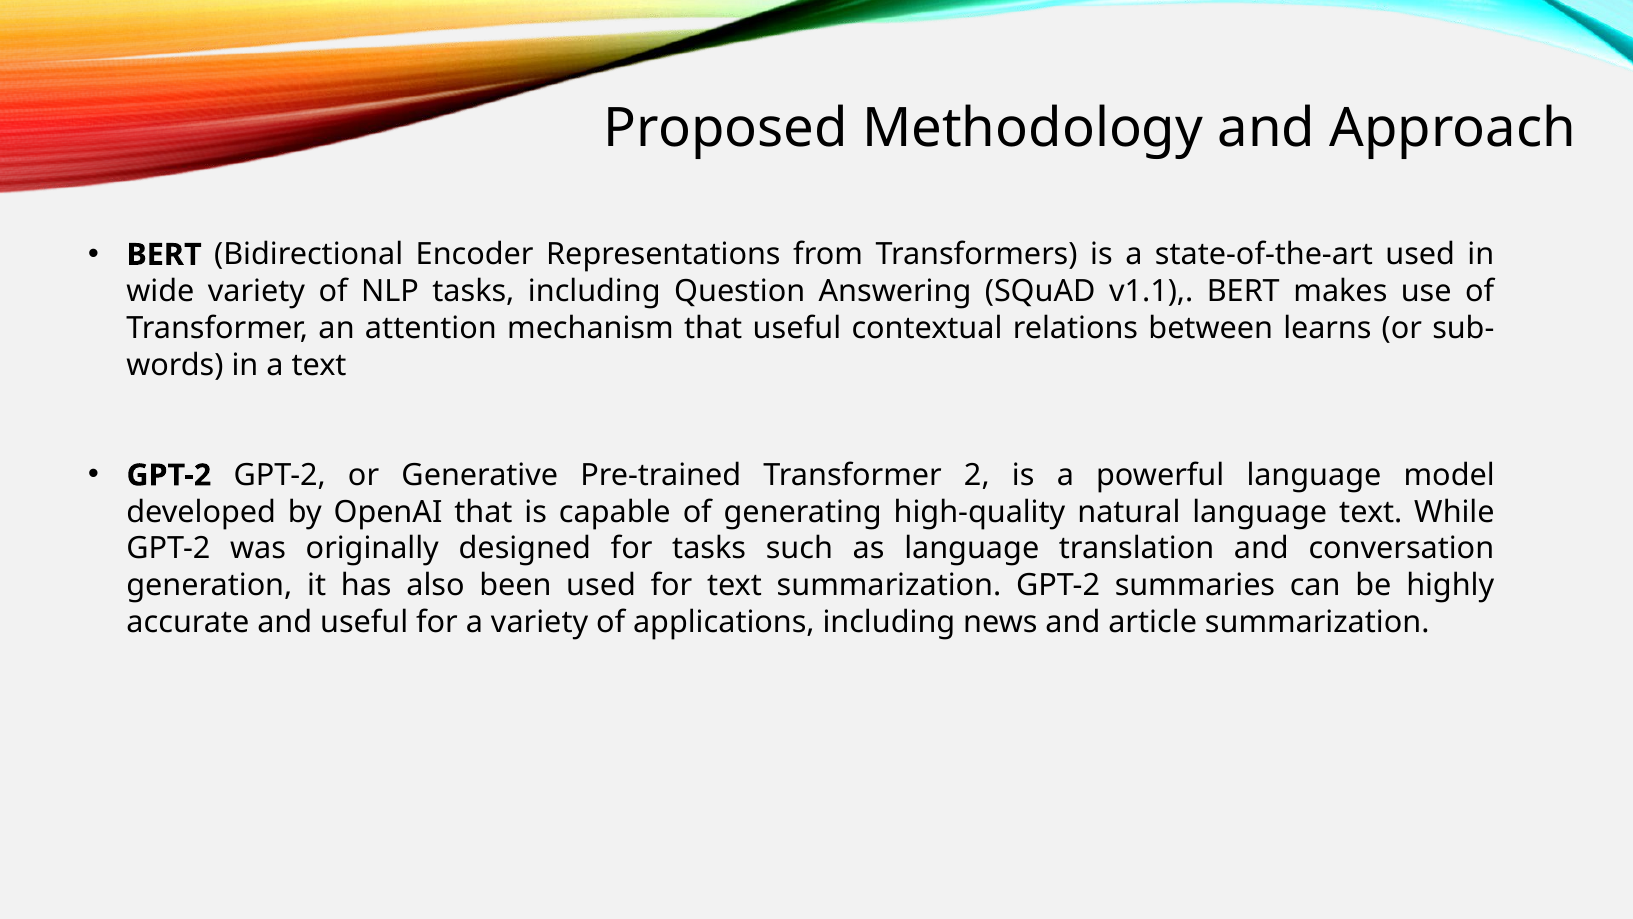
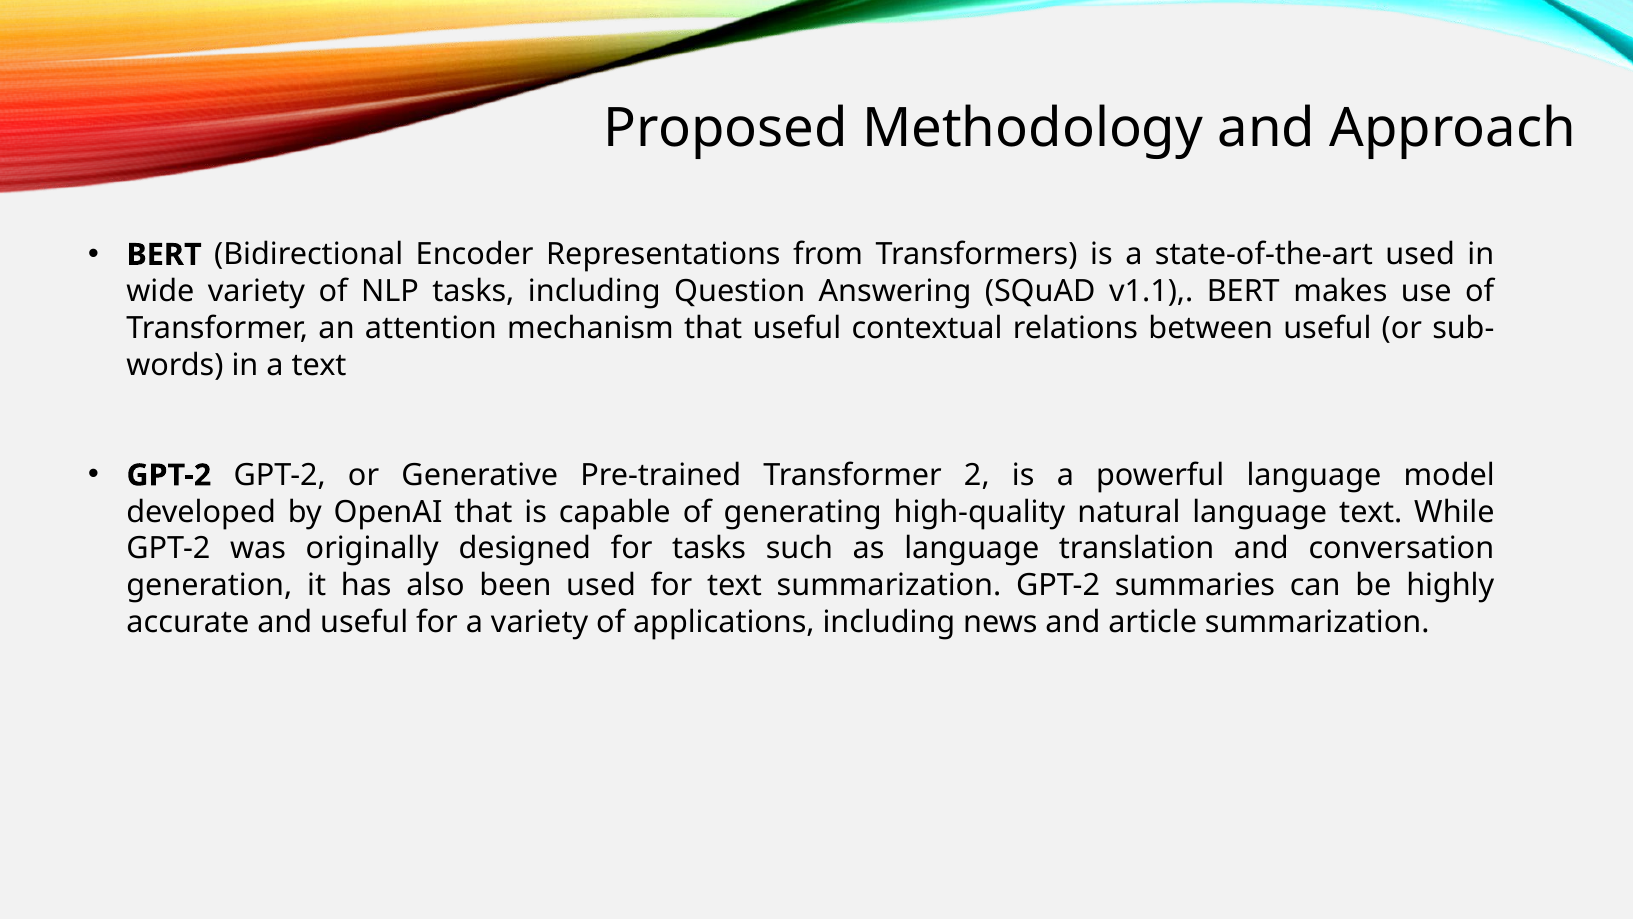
between learns: learns -> useful (1327, 328)
